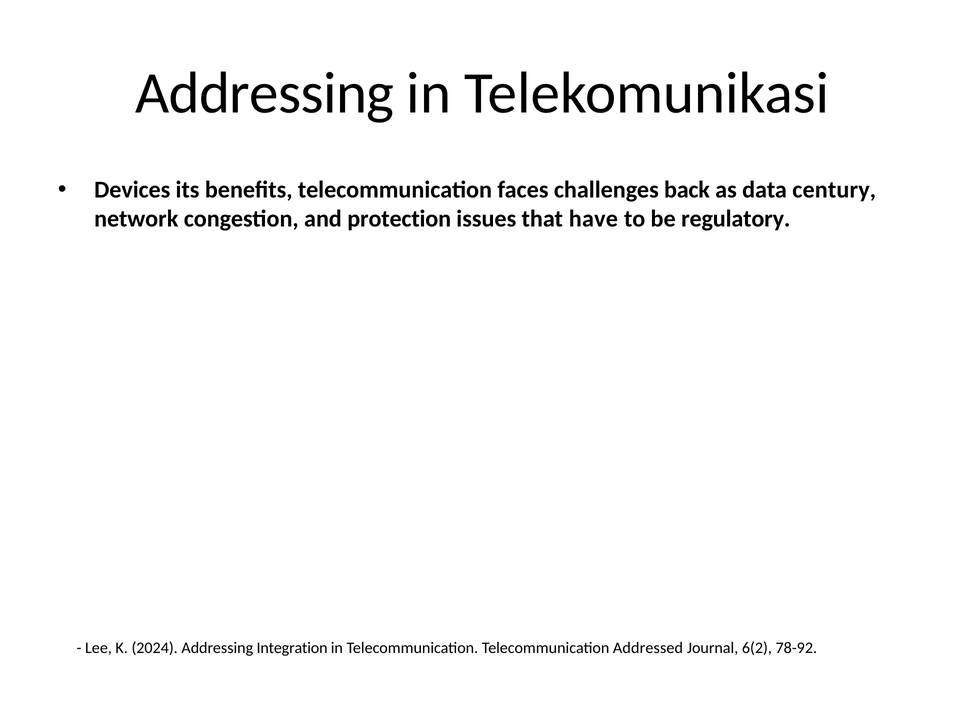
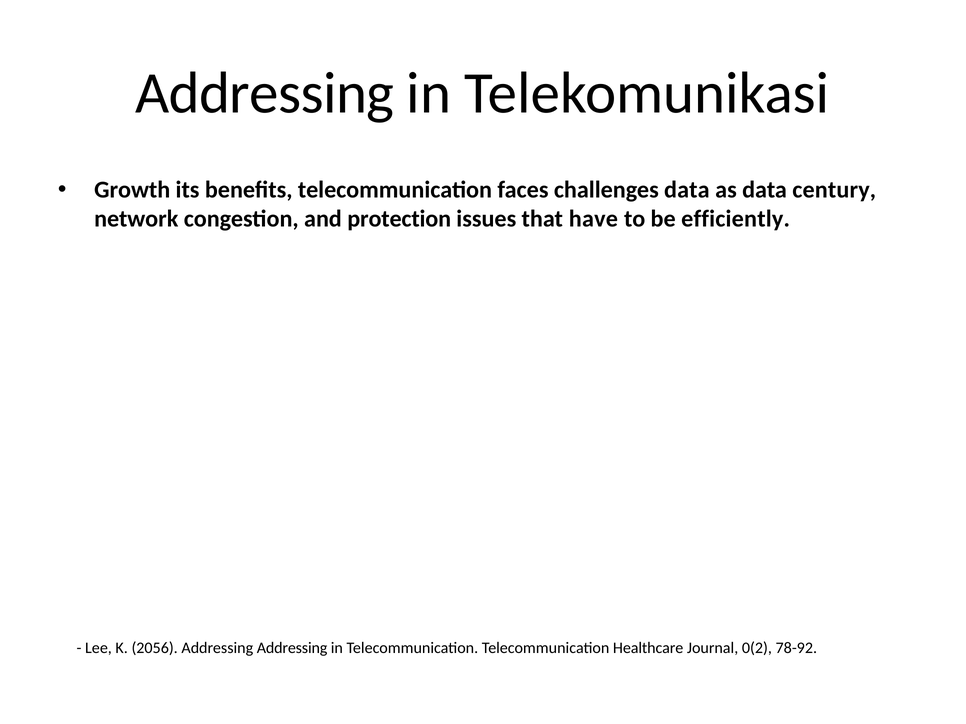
Devices: Devices -> Growth (132, 190)
challenges back: back -> data (687, 190)
regulatory: regulatory -> efficiently (736, 219)
2024: 2024 -> 2056 (155, 648)
Addressing Integration: Integration -> Addressing (292, 648)
Addressed: Addressed -> Healthcare (648, 648)
6(2: 6(2 -> 0(2 (757, 648)
